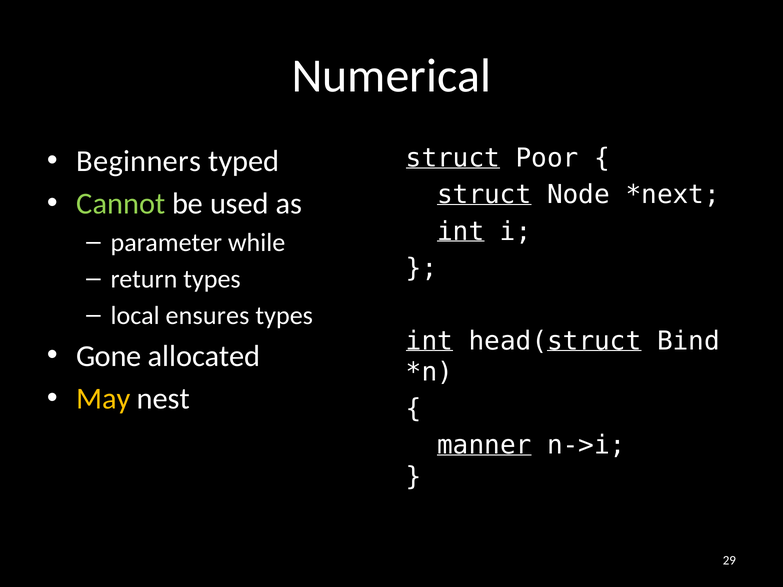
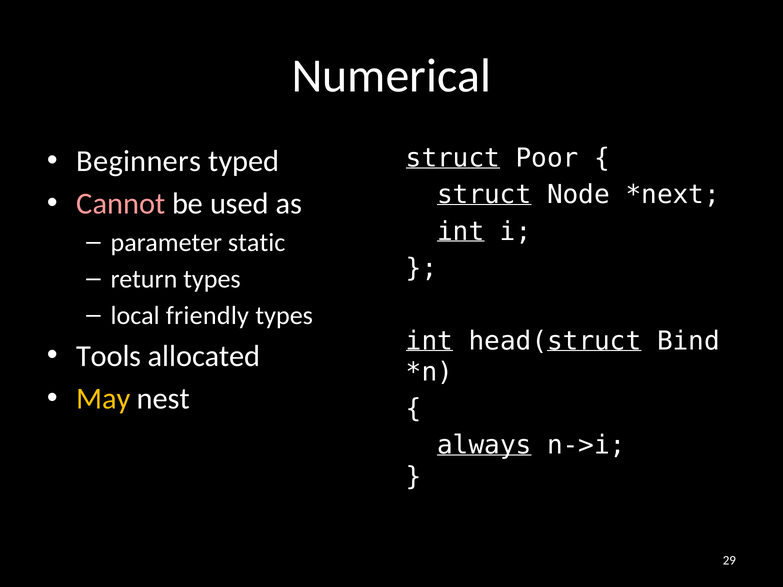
Cannot colour: light green -> pink (121, 204)
while: while -> static (257, 243)
ensures: ensures -> friendly (207, 316)
Gone: Gone -> Tools (109, 356)
manner: manner -> always (484, 445)
